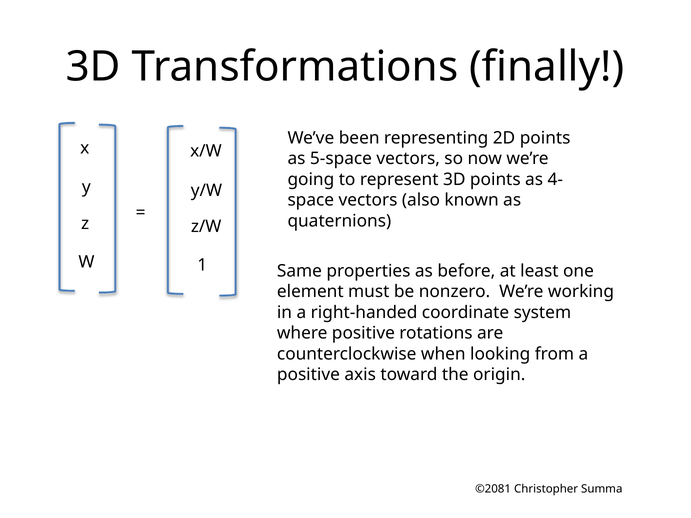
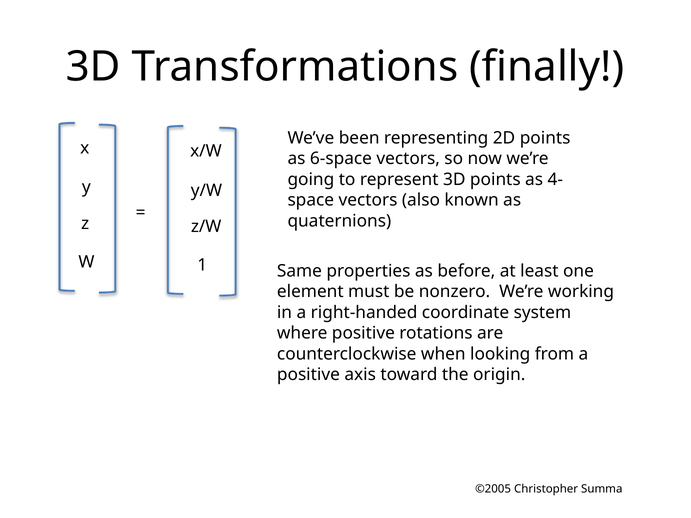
5-space: 5-space -> 6-space (341, 159)
©2081: ©2081 -> ©2005 (493, 489)
